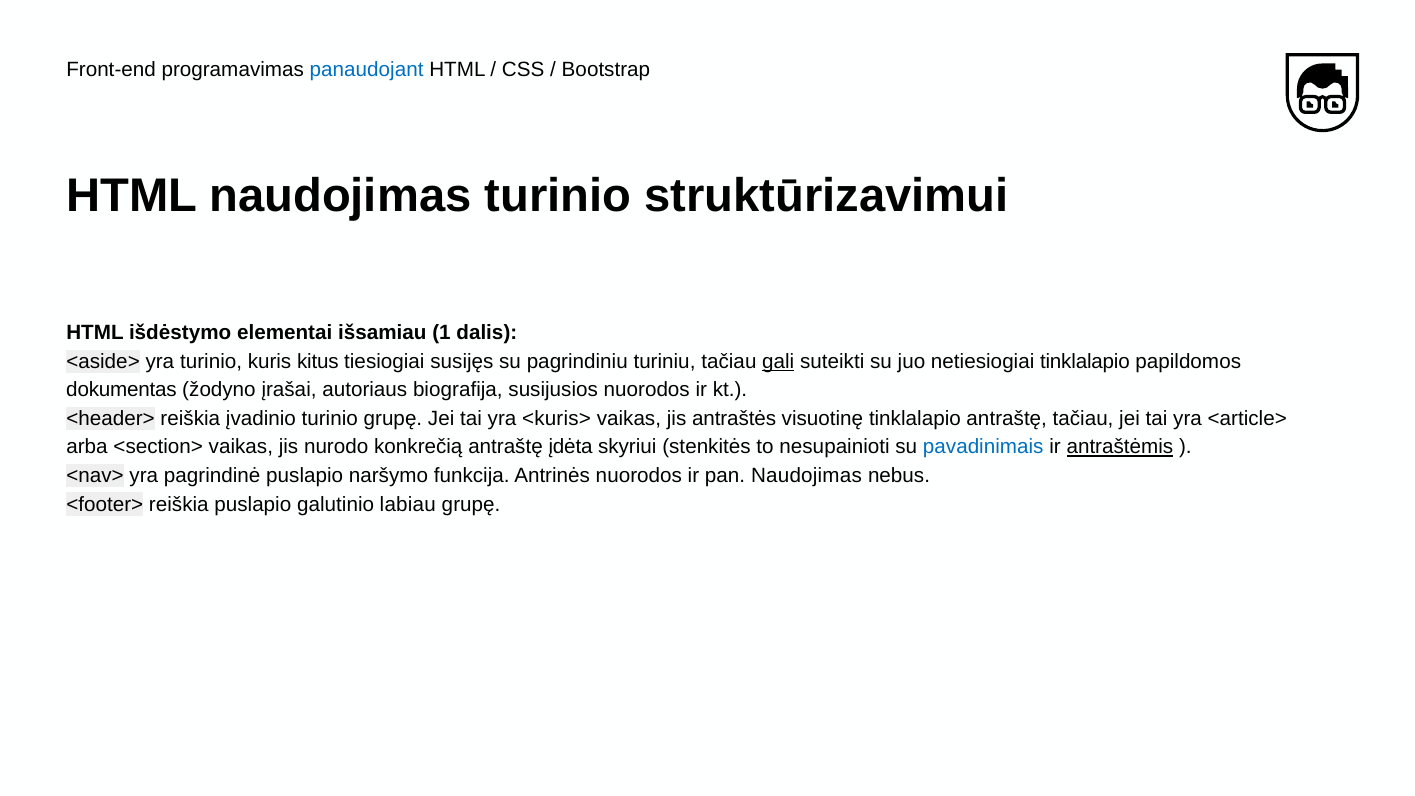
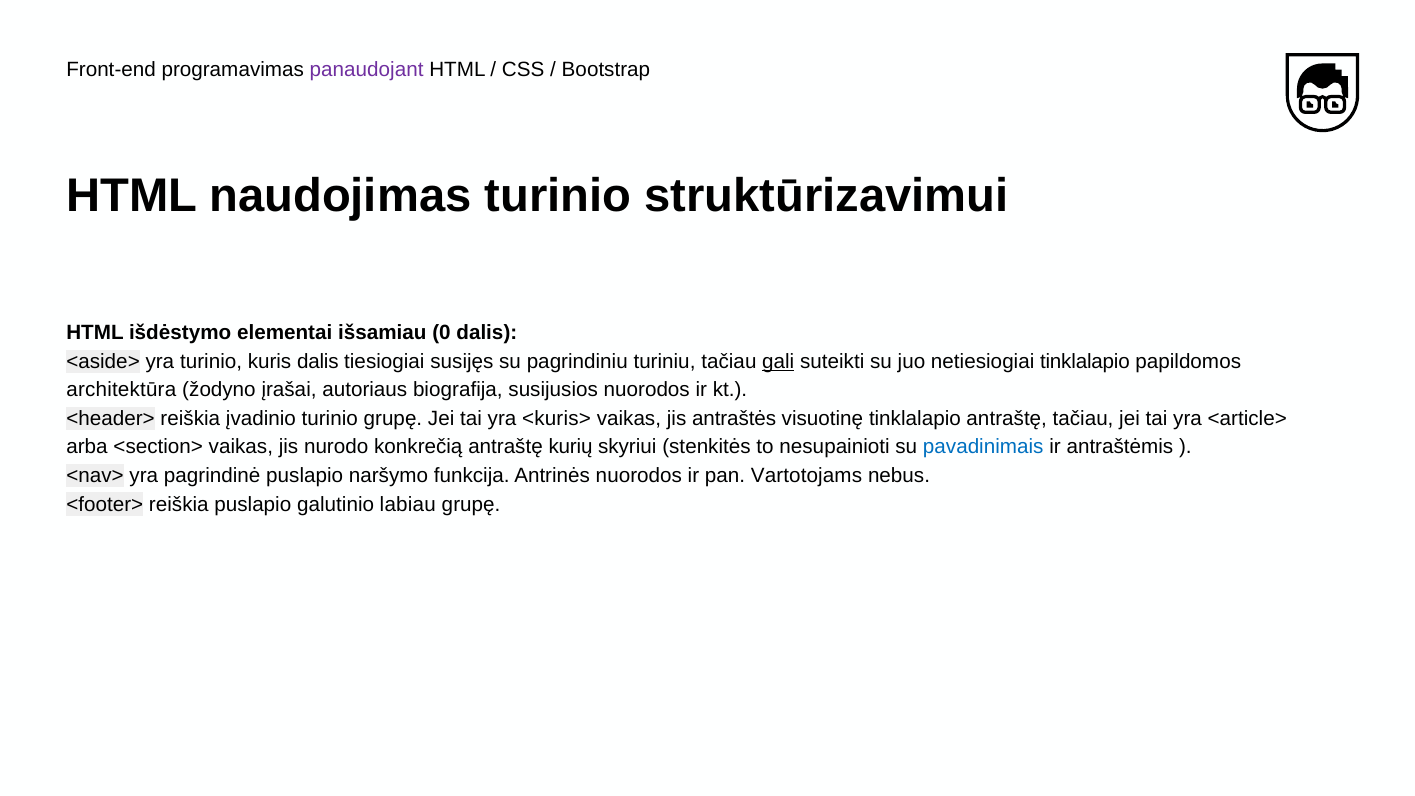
panaudojant colour: blue -> purple (367, 70)
1: 1 -> 0 (441, 333)
kuris kitus: kitus -> dalis (318, 362)
dokumentas: dokumentas -> architektūra (121, 390)
įdėta: įdėta -> kurių (571, 447)
antraštėmis underline: present -> none (1120, 447)
pan Naudojimas: Naudojimas -> Vartotojams (807, 476)
